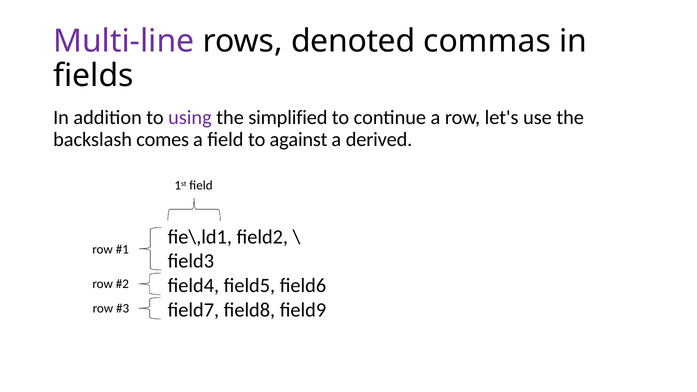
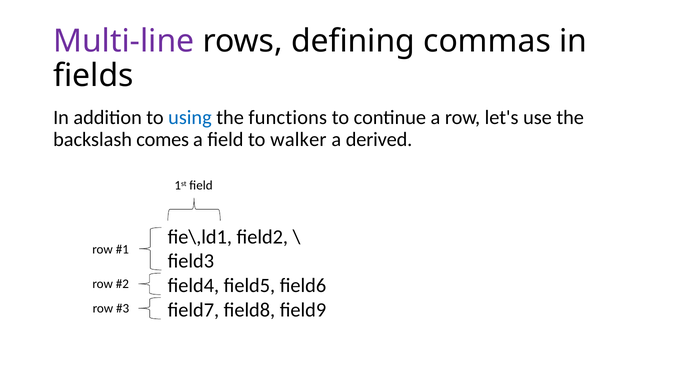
denoted: denoted -> defining (353, 41)
using colour: purple -> blue (190, 118)
simplified: simplified -> functions (288, 118)
against: against -> walker (298, 140)
